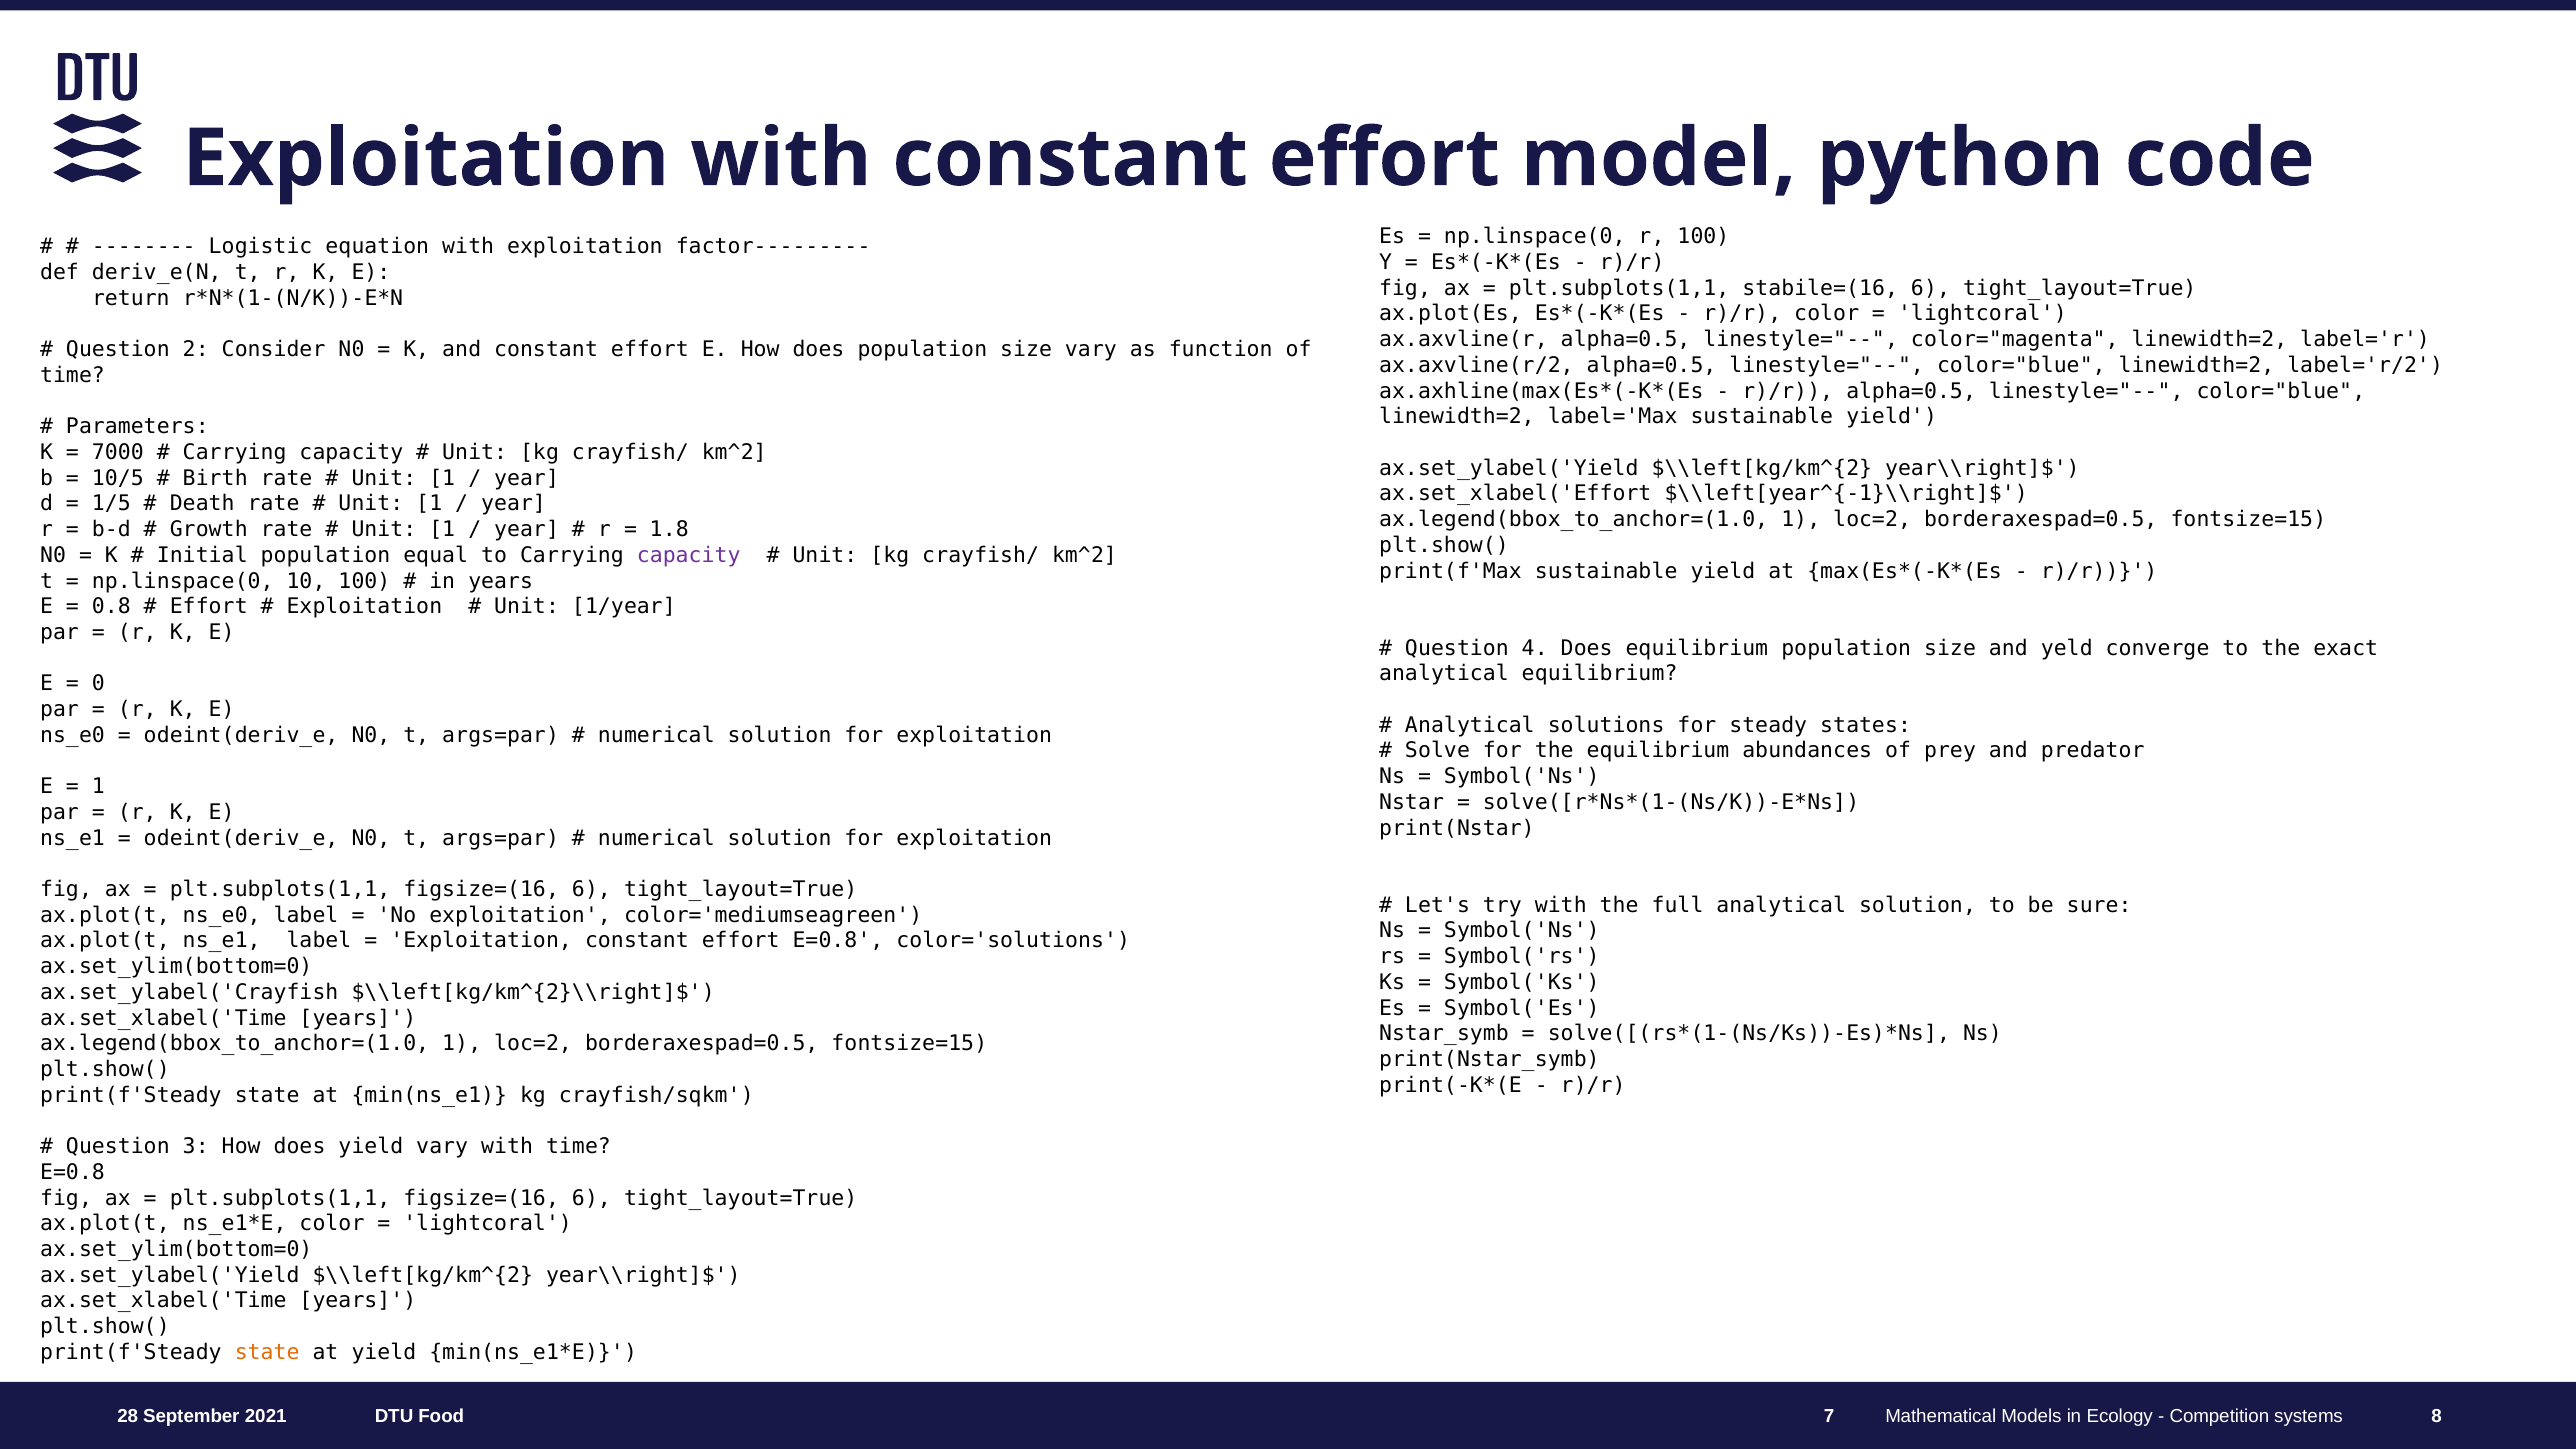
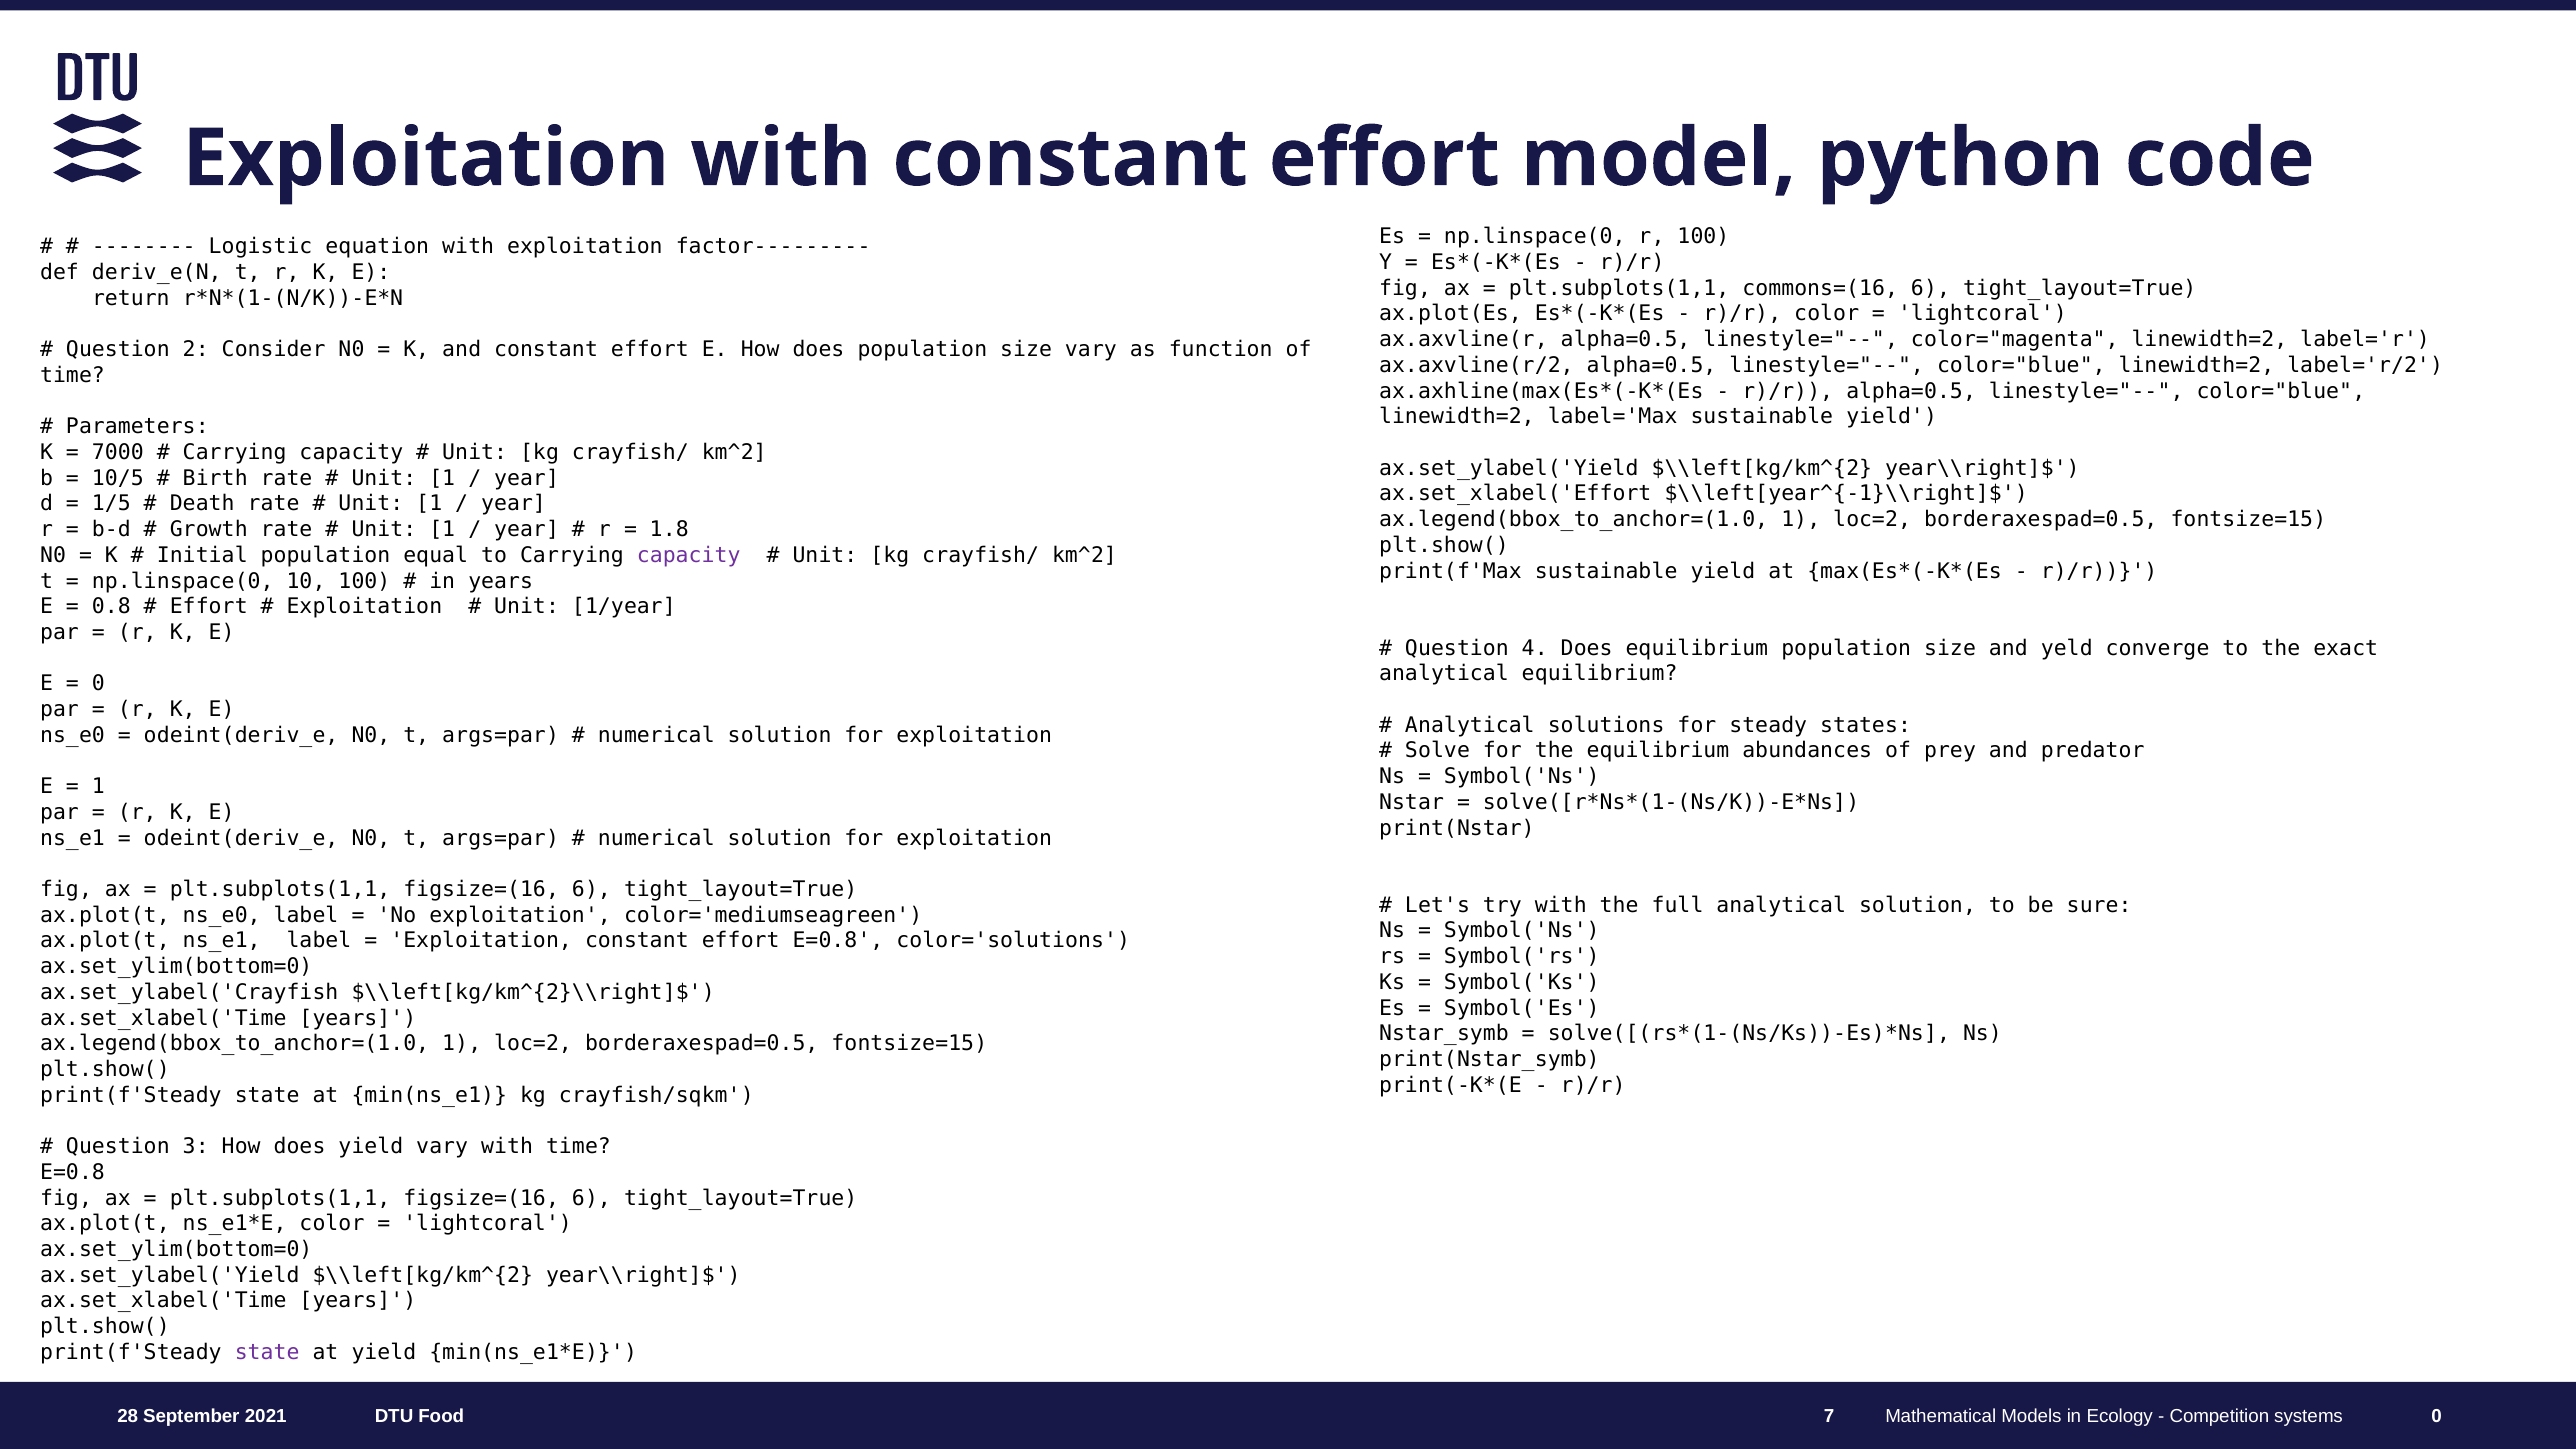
stabile=(16: stabile=(16 -> commons=(16 (1820, 288)
state colour: orange -> purple (267, 1352)
8: 8 -> 0 (2437, 1417)
